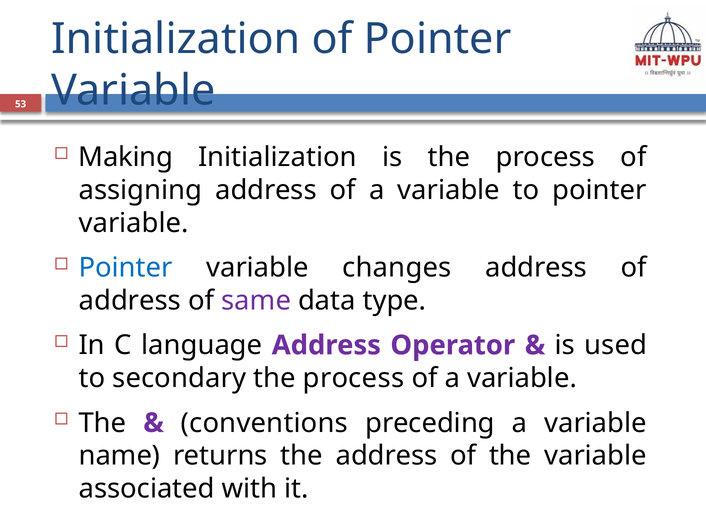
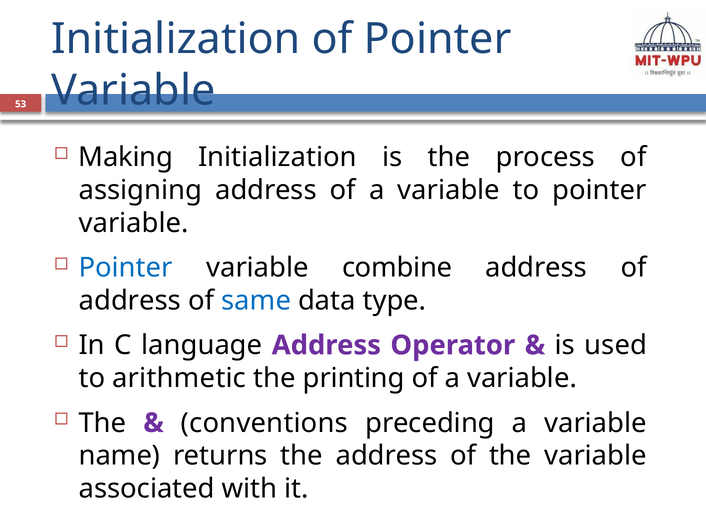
changes: changes -> combine (397, 268)
same colour: purple -> blue (256, 301)
secondary: secondary -> arithmetic (179, 379)
process: process -> printing (354, 379)
